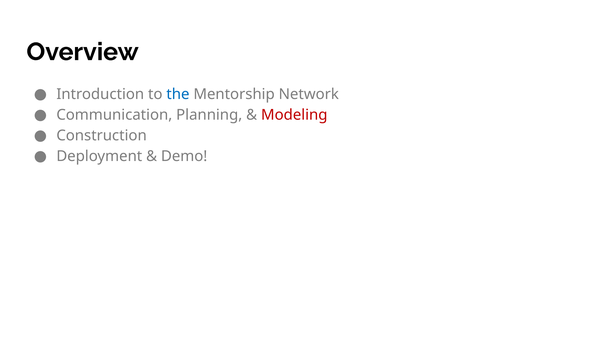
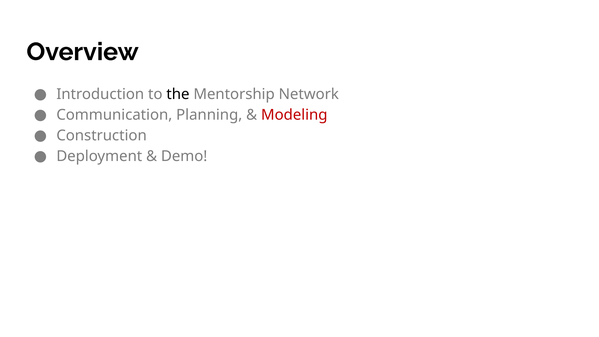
the colour: blue -> black (178, 94)
